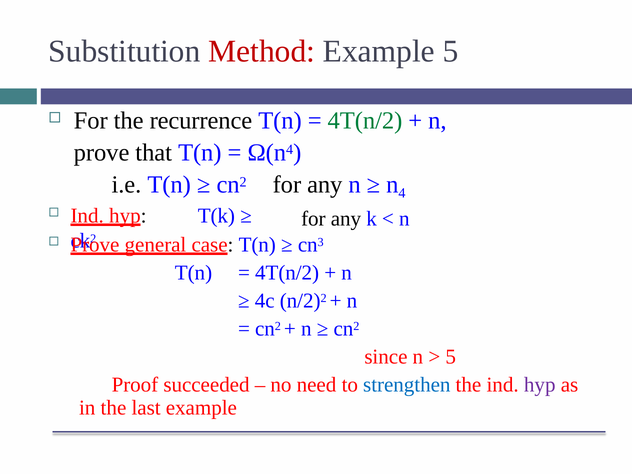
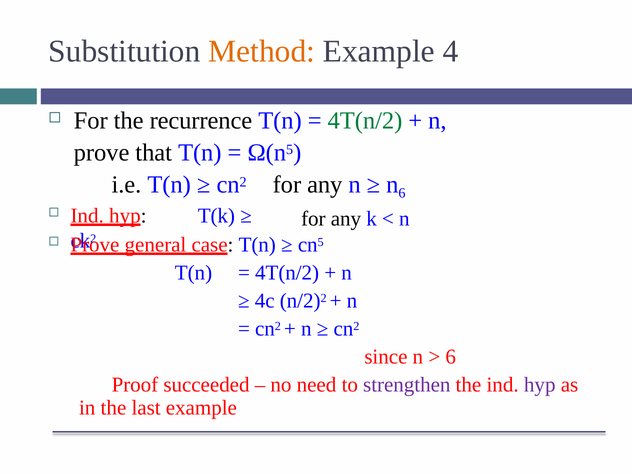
Method colour: red -> orange (262, 51)
Example 5: 5 -> 4 (451, 51)
4: 4 -> 5 (290, 150)
n 4: 4 -> 6 (402, 193)
3: 3 -> 5 (321, 242)
5: 5 -> 6 (451, 357)
strengthen colour: blue -> purple (407, 385)
